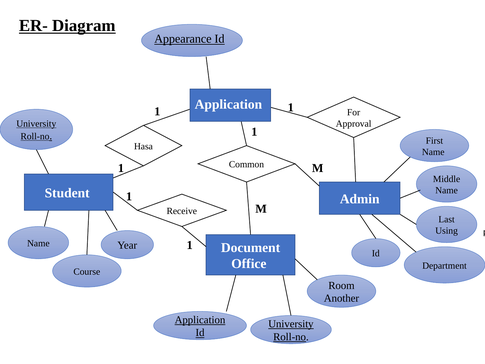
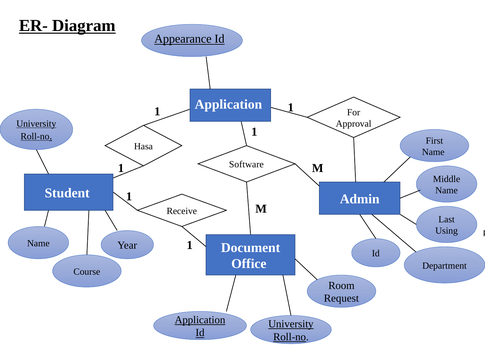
Common: Common -> Software (246, 164)
Another: Another -> Request (341, 298)
